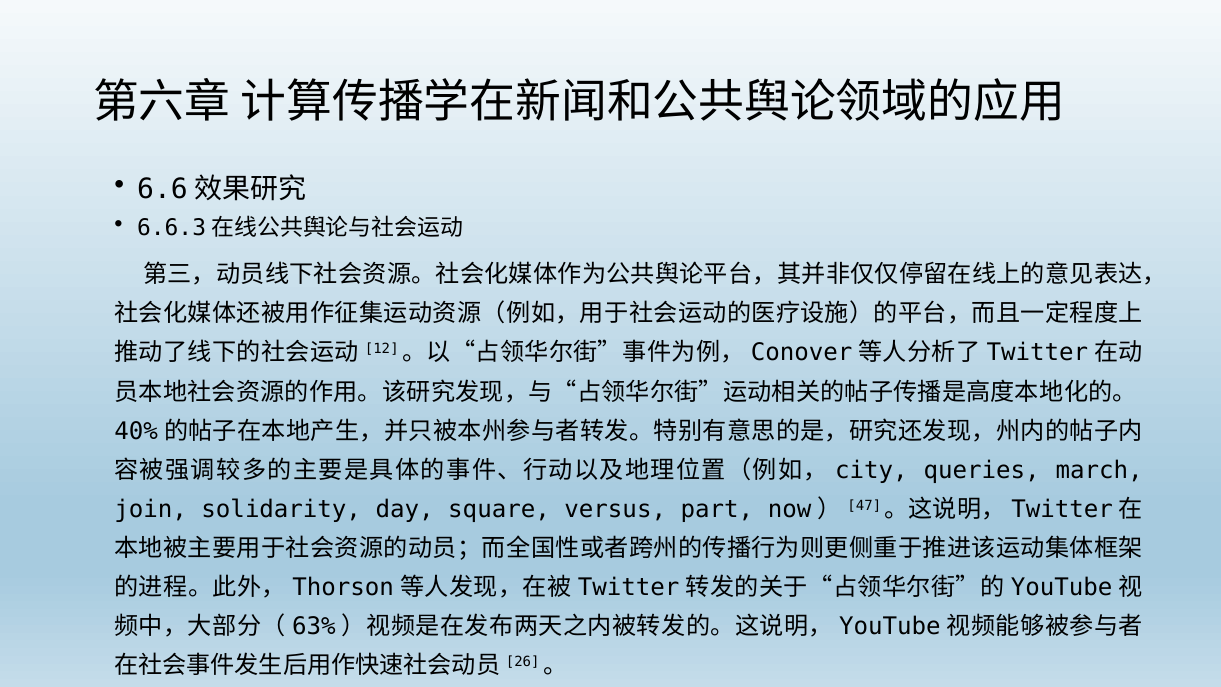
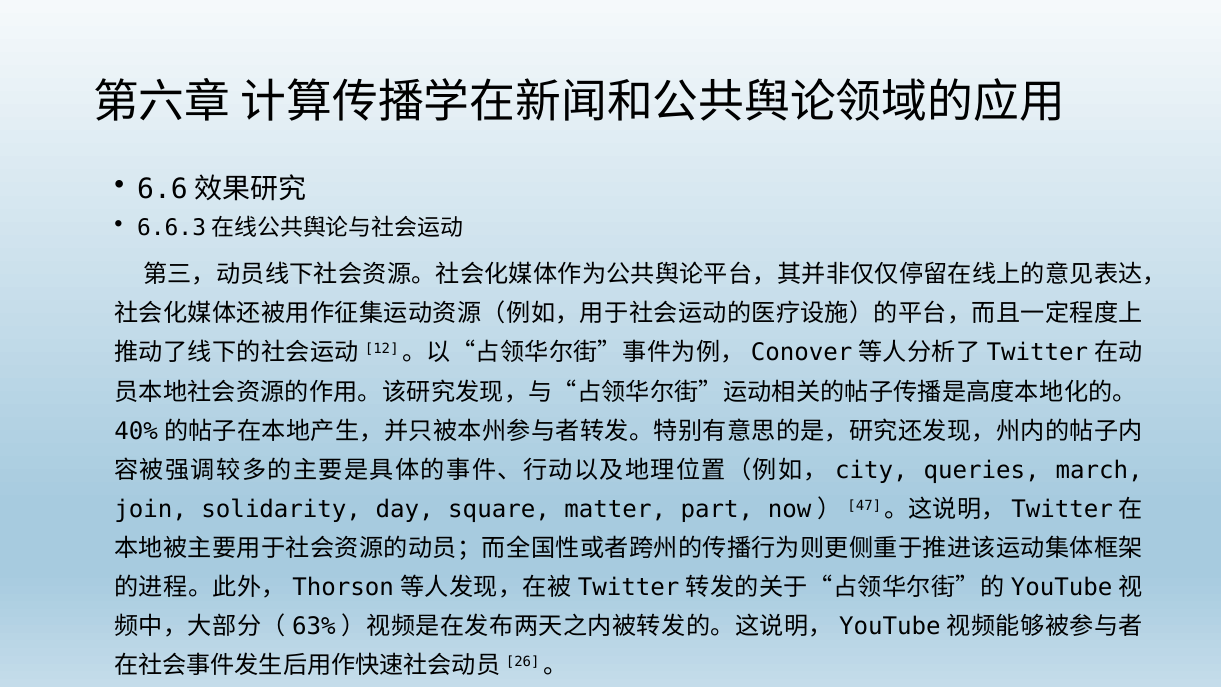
versus: versus -> matter (615, 509)
